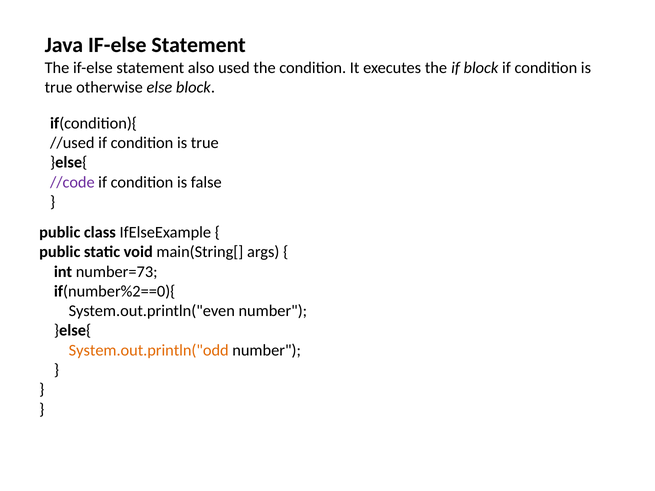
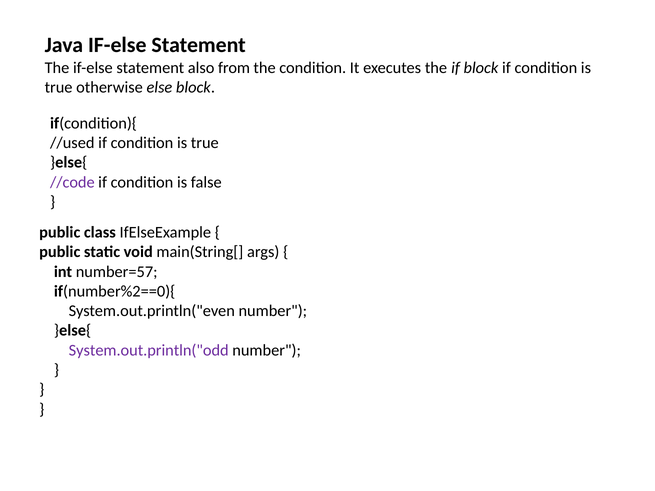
used: used -> from (234, 68)
number=73: number=73 -> number=57 (117, 272)
System.out.println("odd colour: orange -> purple (149, 350)
